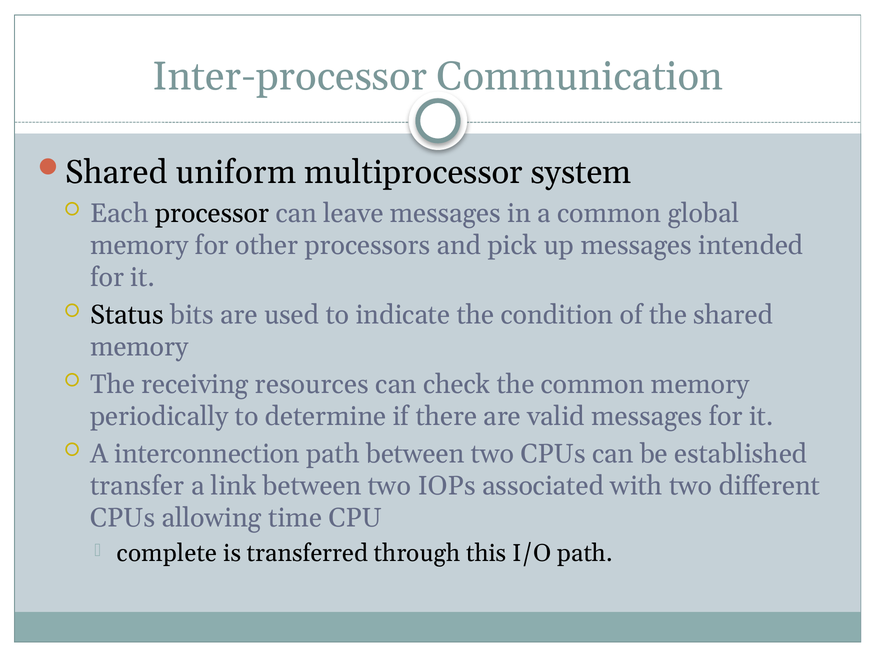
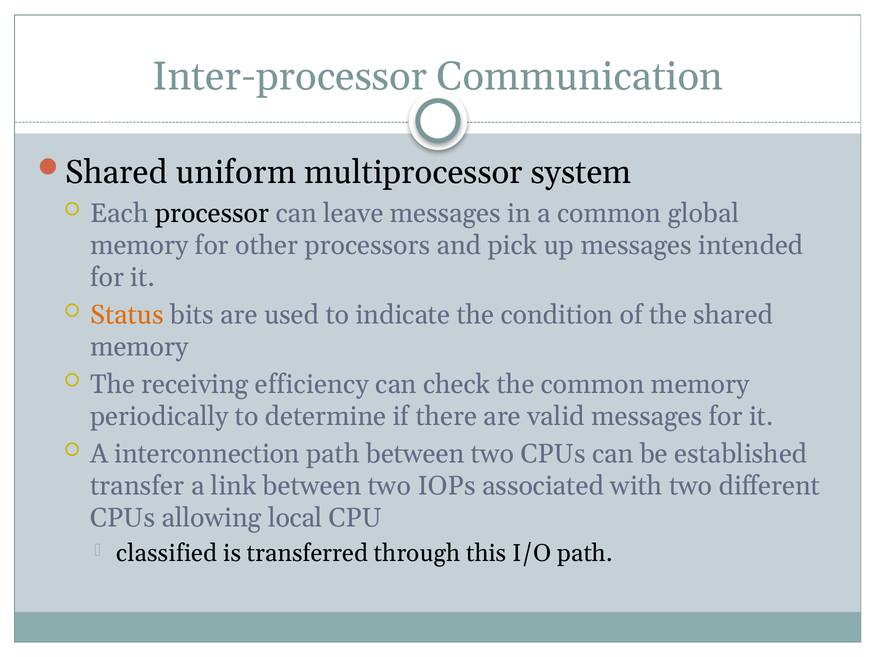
Status colour: black -> orange (127, 315)
resources: resources -> efficiency (312, 384)
time: time -> local (295, 518)
complete: complete -> classified (167, 553)
